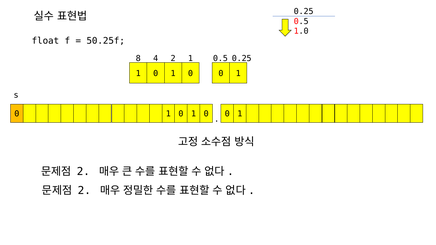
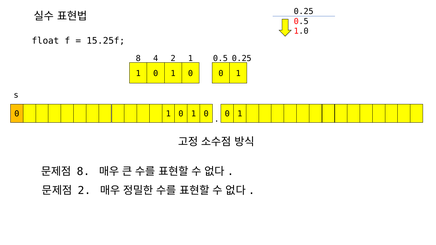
50.25f: 50.25f -> 15.25f (106, 41)
2: 2 -> 8 (83, 172)
